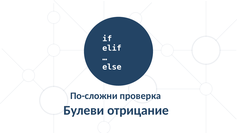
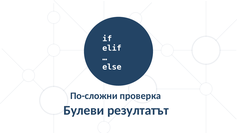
отрицание: отрицание -> резултатът (138, 111)
